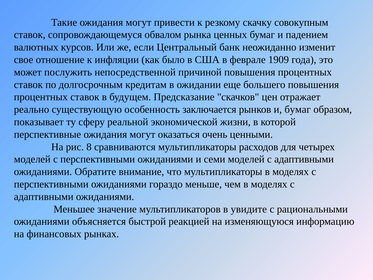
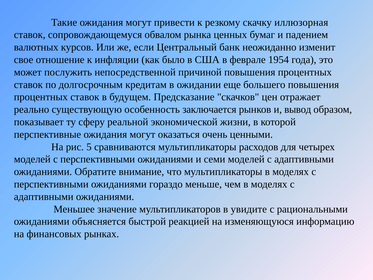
совокупным: совокупным -> иллюзорная (301, 22)
1909: 1909 -> 1954 (279, 60)
и бумаг: бумаг -> вывод (298, 109)
8: 8 -> 5 (89, 147)
